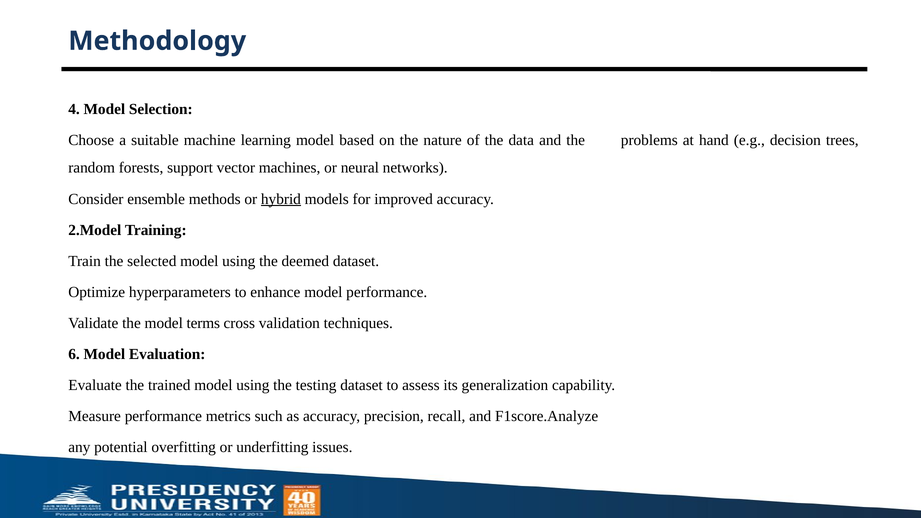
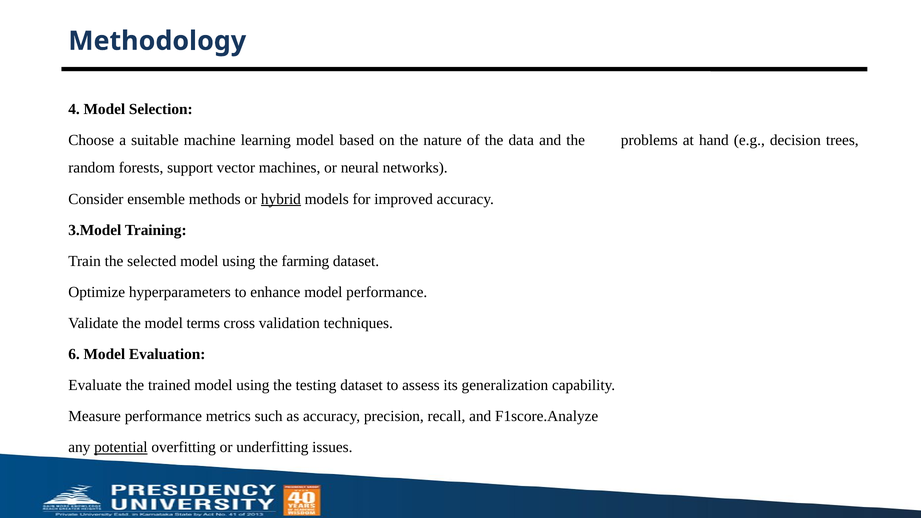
2.Model: 2.Model -> 3.Model (95, 230)
deemed: deemed -> farming (305, 261)
potential underline: none -> present (121, 447)
